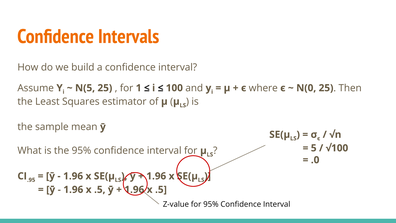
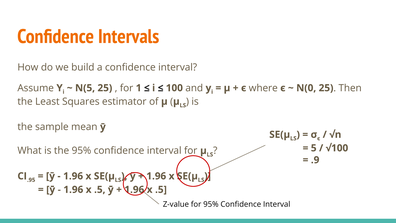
.0: .0 -> .9 (315, 160)
